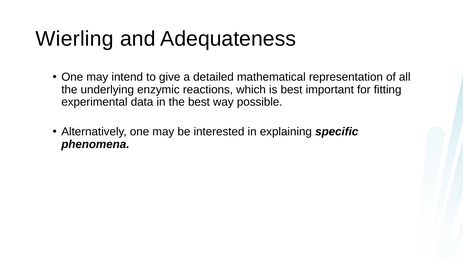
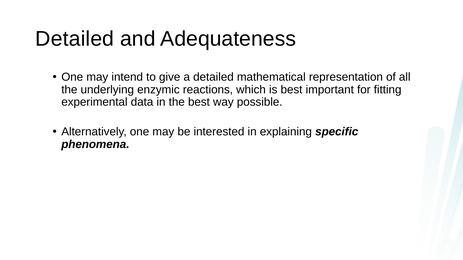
Wierling: Wierling -> Detailed (75, 39)
